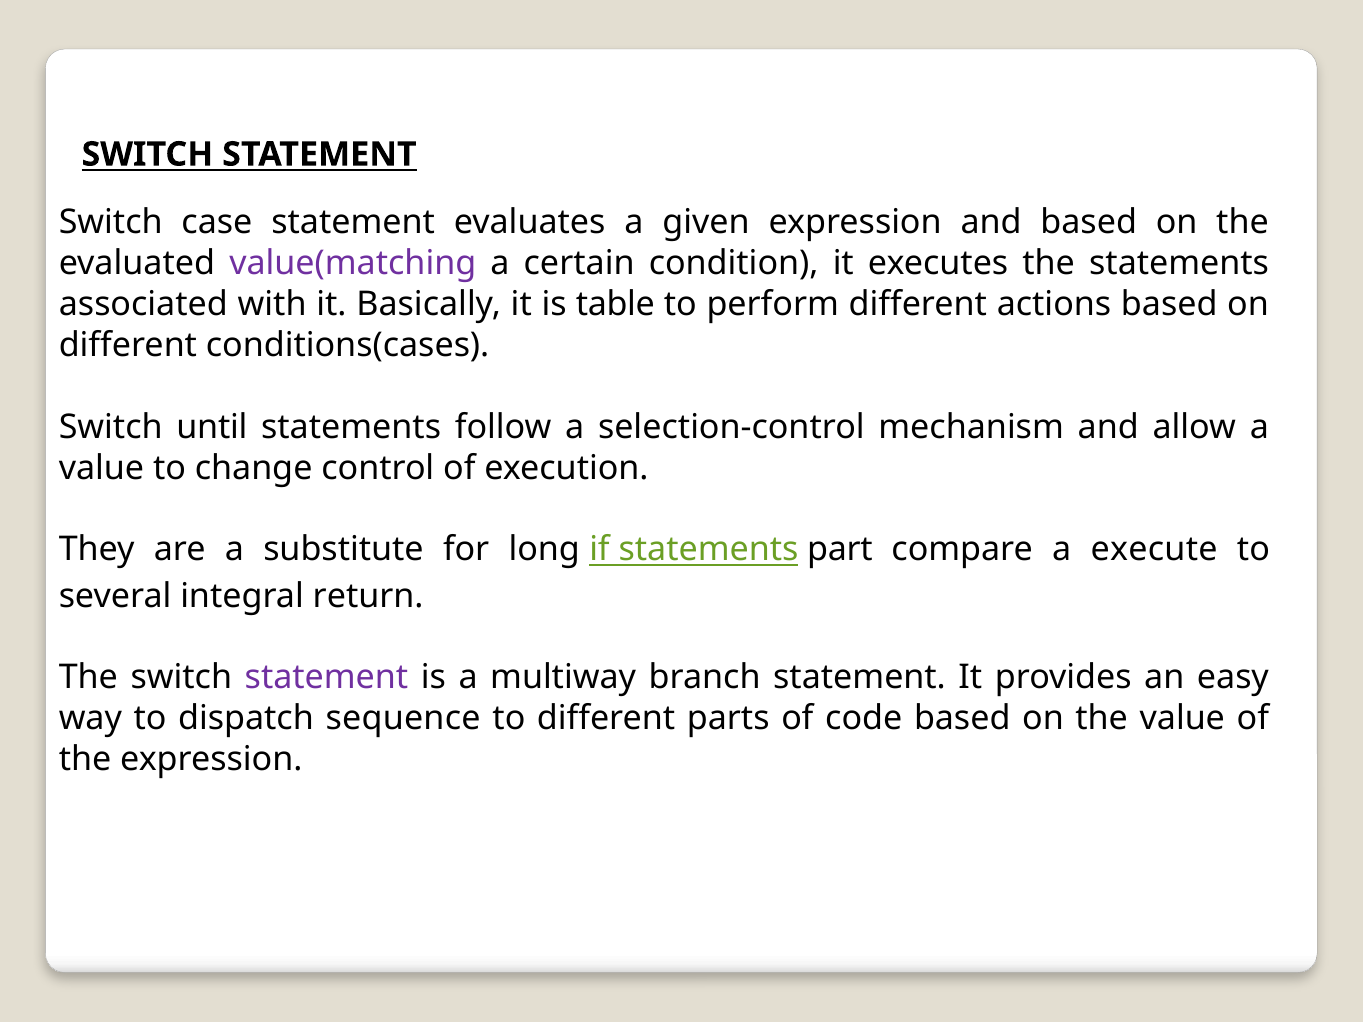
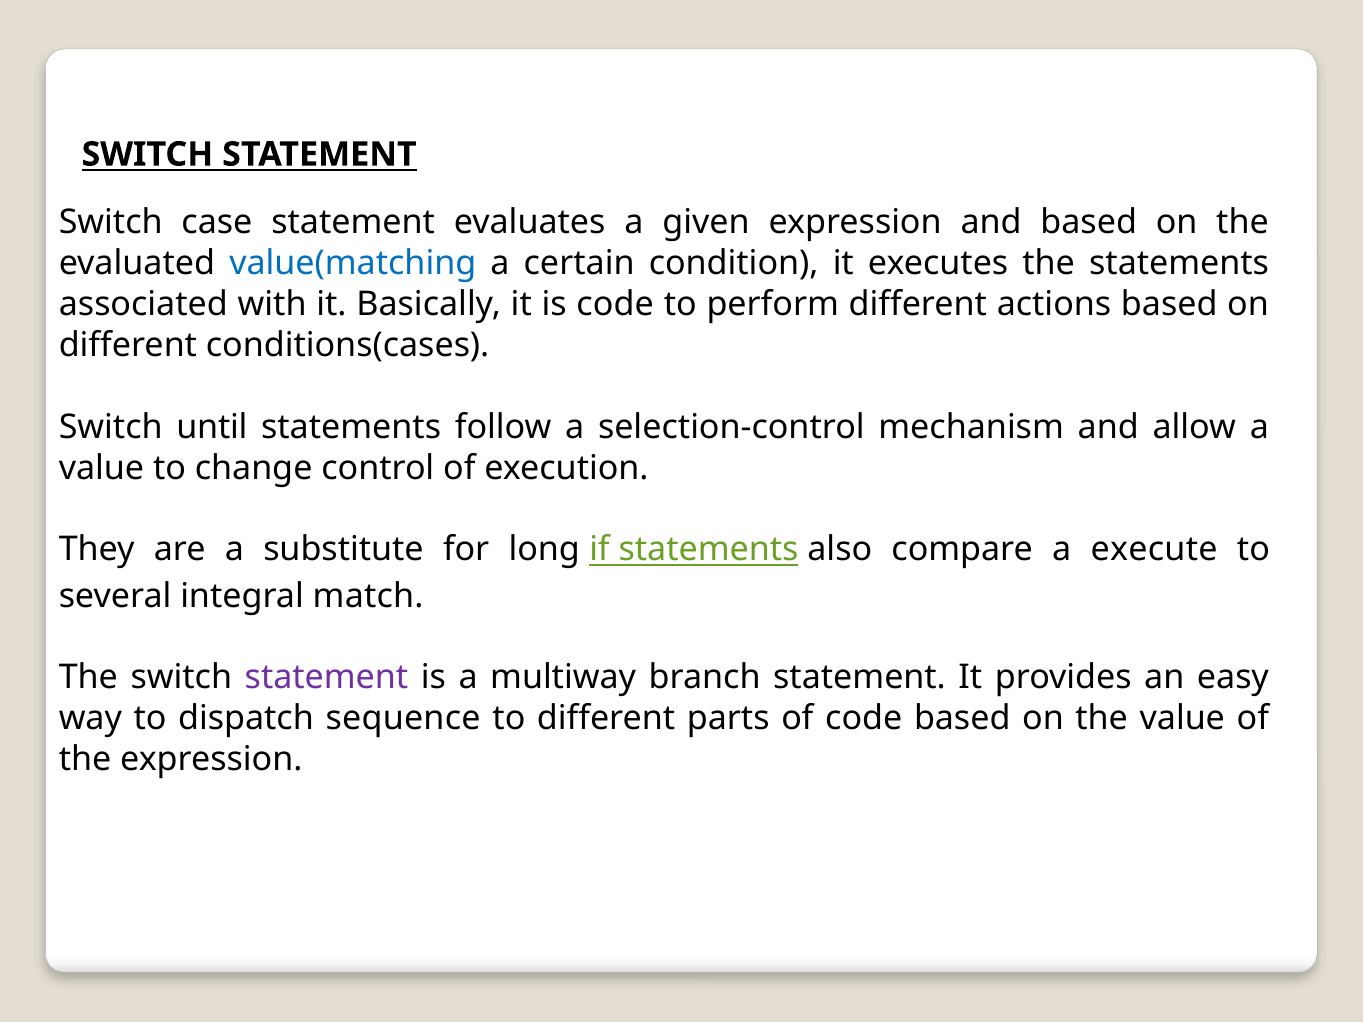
value(matching colour: purple -> blue (353, 263)
is table: table -> code (615, 304)
part: part -> also (840, 550)
return: return -> match (368, 596)
